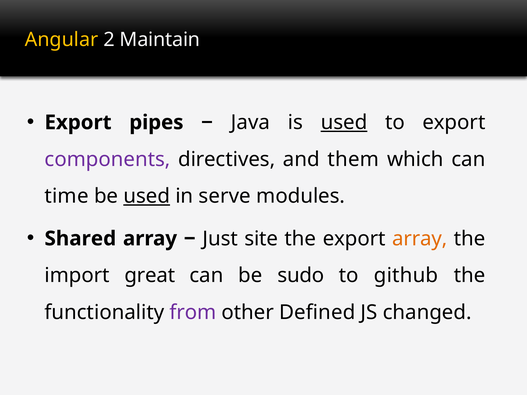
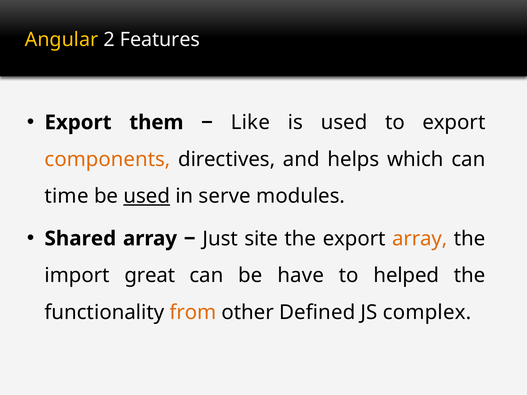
Maintain: Maintain -> Features (160, 40)
pipes: pipes -> them (156, 123)
Java: Java -> Like (250, 123)
used underline: present -> none (344, 123)
components colour: purple -> orange (107, 159)
them: them -> helps (353, 159)
sudo: sudo -> have (301, 276)
github: github -> helped (406, 276)
from colour: purple -> orange (193, 313)
changed: changed -> complex (427, 313)
